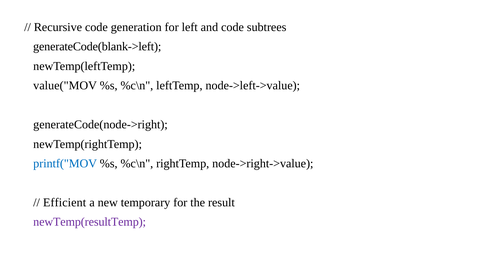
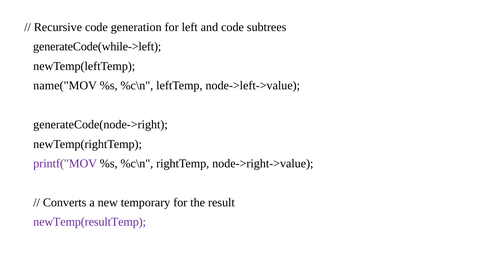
generateCode(blank->left: generateCode(blank->left -> generateCode(while->left (97, 47)
value("MOV: value("MOV -> name("MOV (65, 86)
printf("MOV colour: blue -> purple (65, 164)
Efficient: Efficient -> Converts (65, 203)
